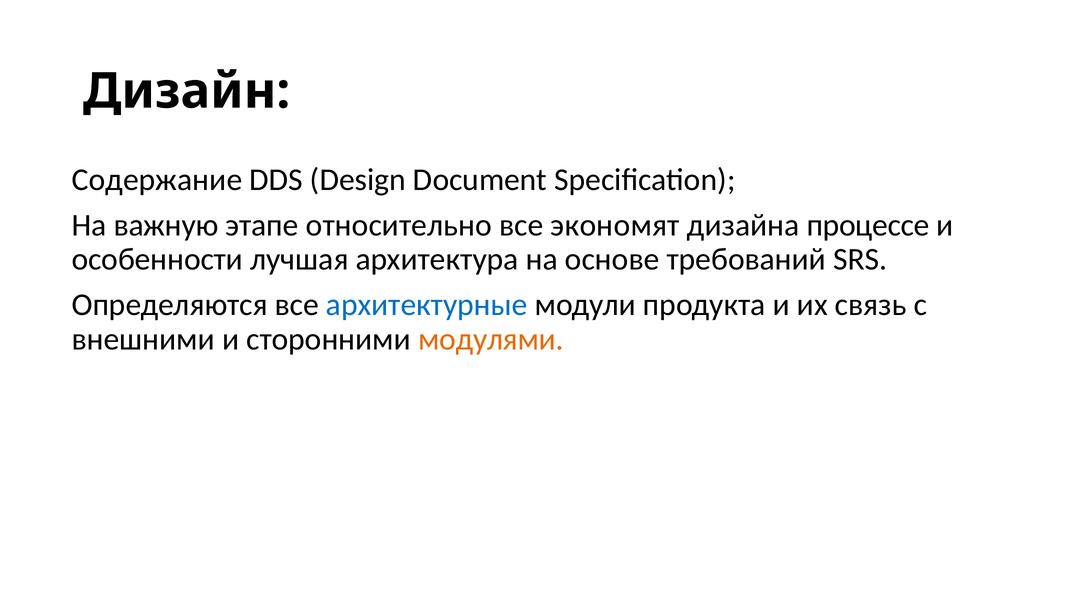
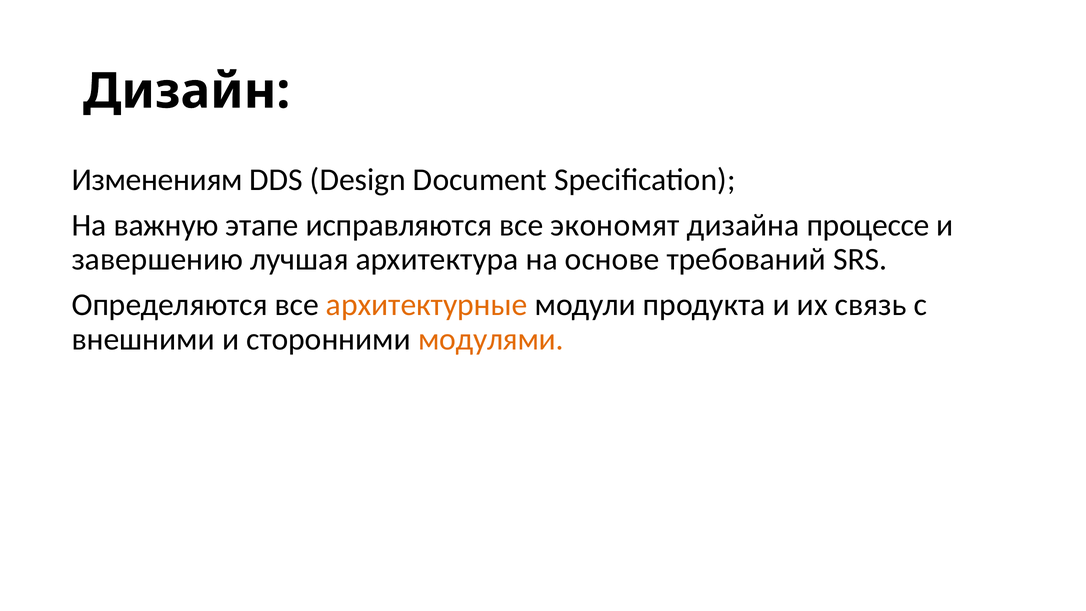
Содержание: Содержание -> Изменениям (157, 180)
относительно: относительно -> исправляются (399, 225)
особенности: особенности -> завершению (157, 259)
архитектурные colour: blue -> orange (427, 305)
